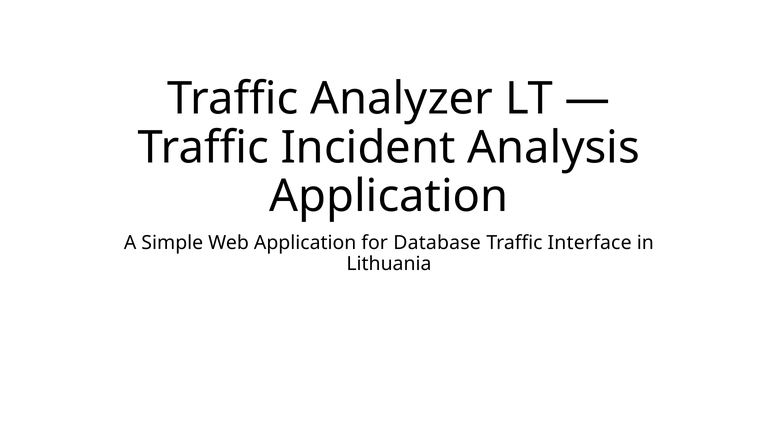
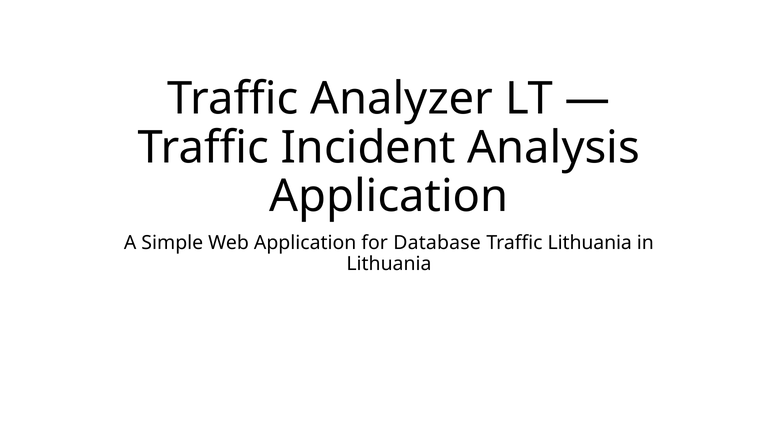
Traffic Interface: Interface -> Lithuania (590, 243)
